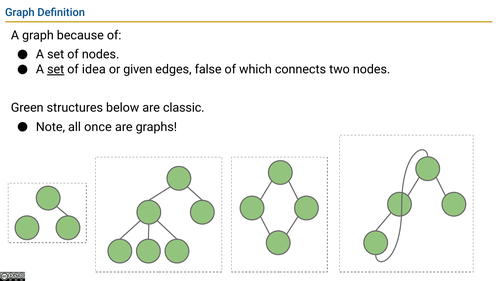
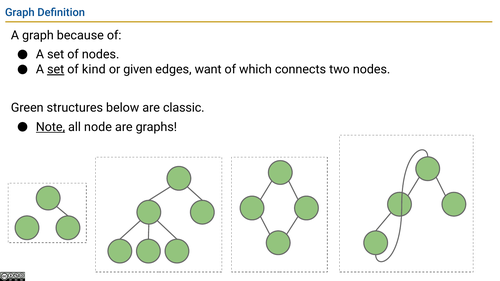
idea: idea -> kind (94, 70)
false: false -> want (208, 70)
Note underline: none -> present (50, 127)
once: once -> node (98, 127)
